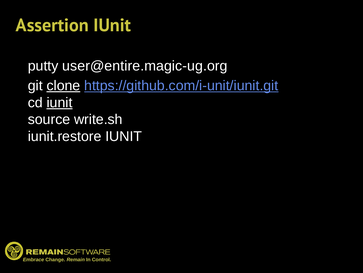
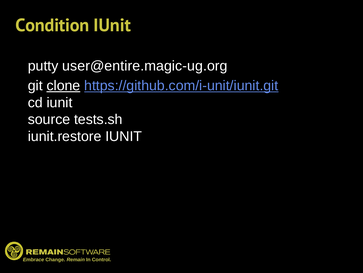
Assertion: Assertion -> Condition (52, 25)
iunit underline: present -> none (60, 102)
write.sh: write.sh -> tests.sh (98, 119)
